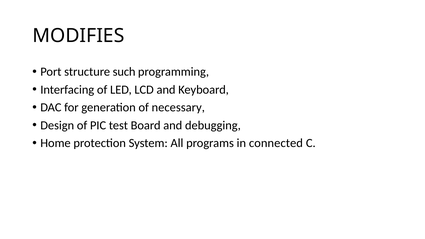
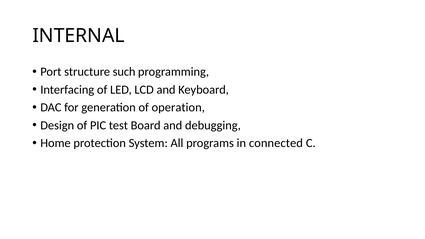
MODIFIES: MODIFIES -> INTERNAL (79, 36)
necessary: necessary -> operation (178, 107)
